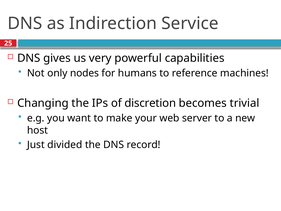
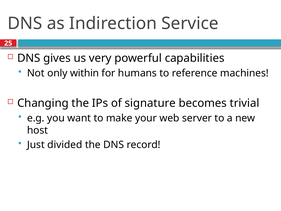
nodes: nodes -> within (85, 73)
discretion: discretion -> signature (150, 103)
